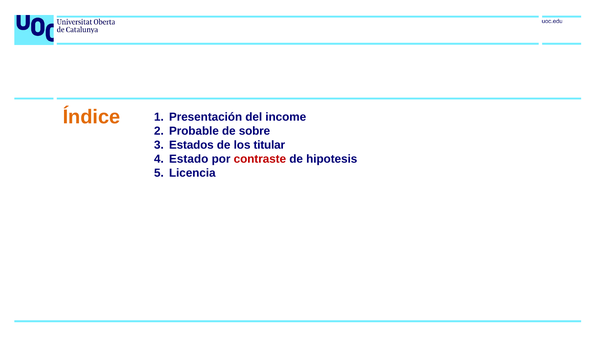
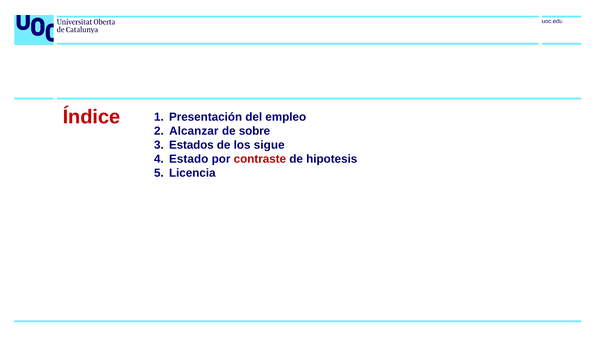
Índice colour: orange -> red (91, 117)
income: income -> empleo (286, 117)
Probable: Probable -> Alcanzar (194, 131)
titular: titular -> sigue (269, 145)
